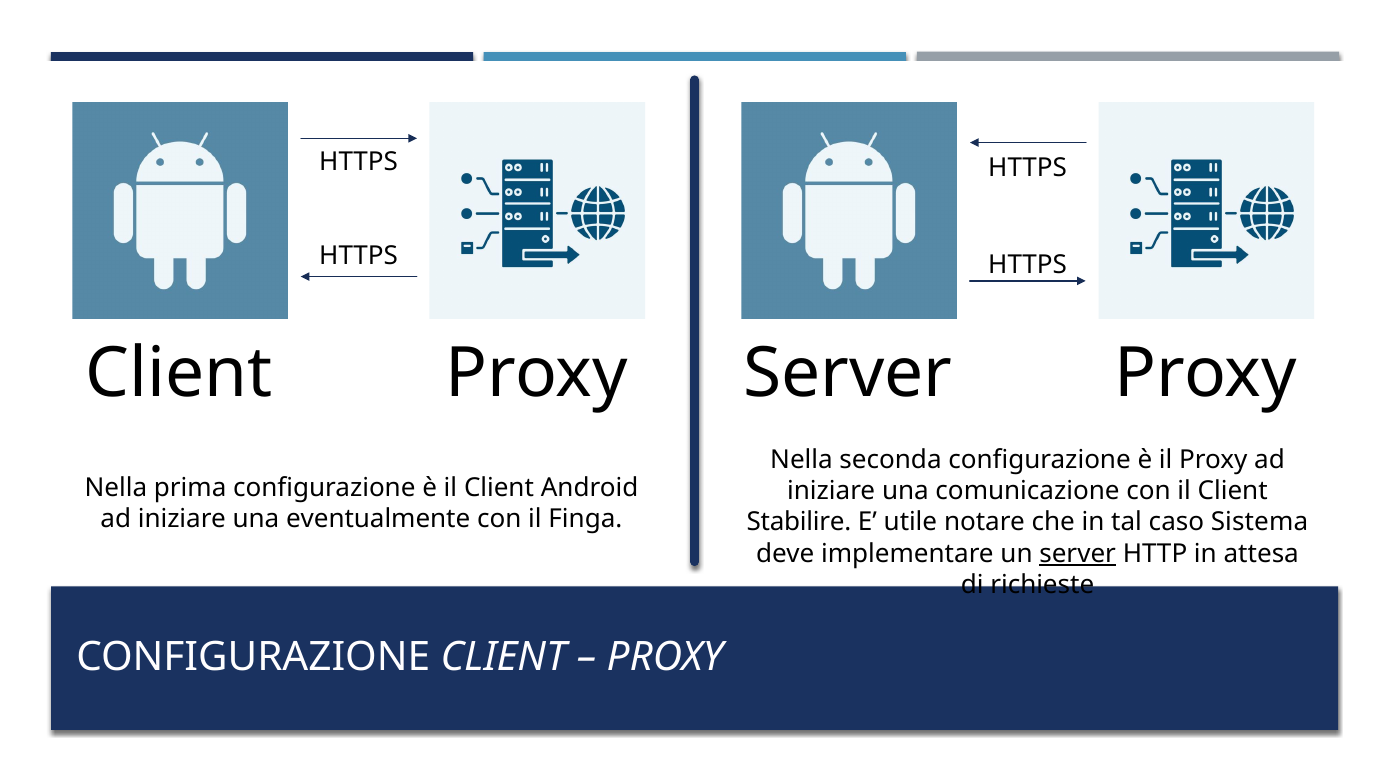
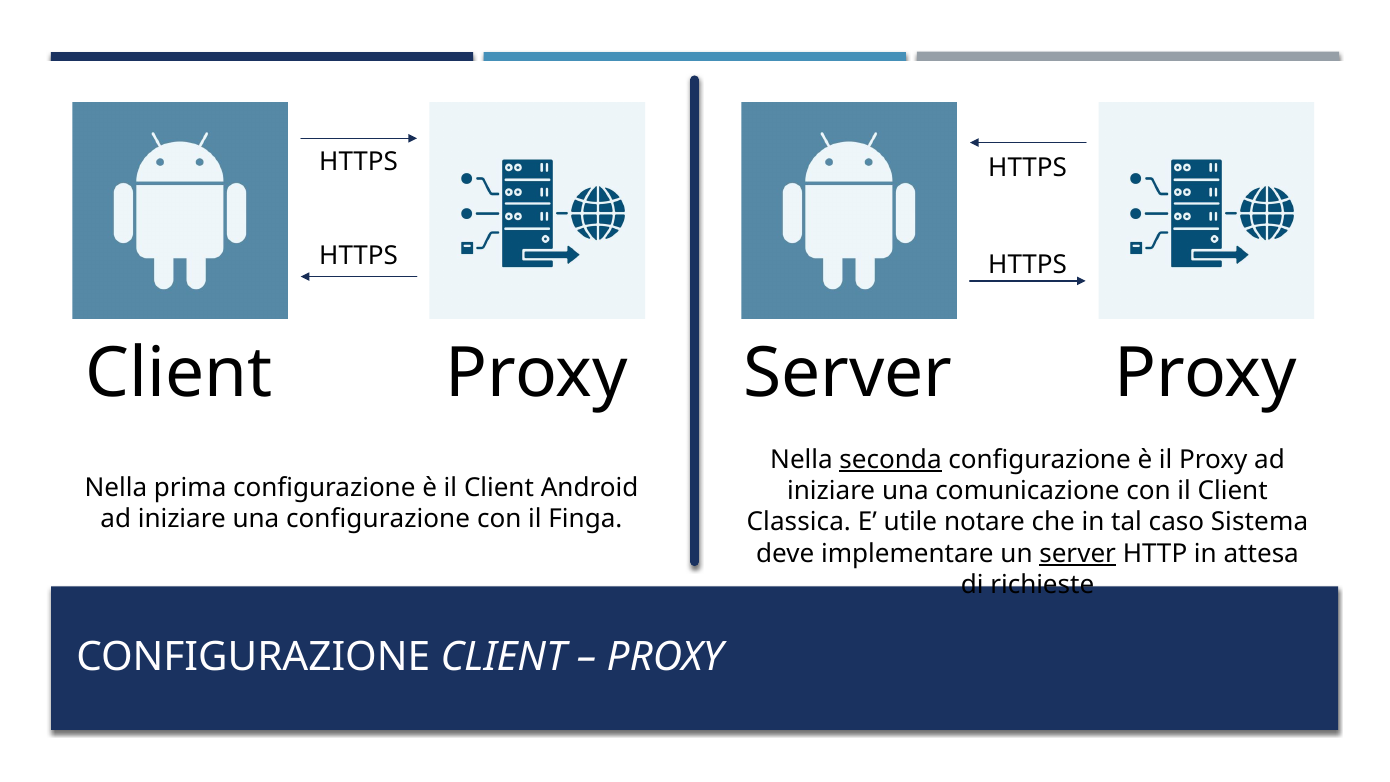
seconda underline: none -> present (891, 460)
una eventualmente: eventualmente -> configurazione (378, 519)
Stabilire: Stabilire -> Classica (799, 522)
